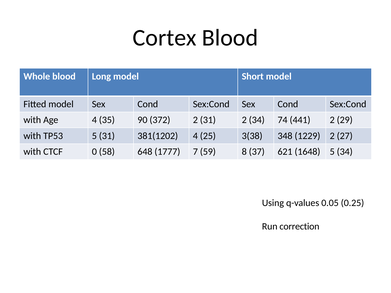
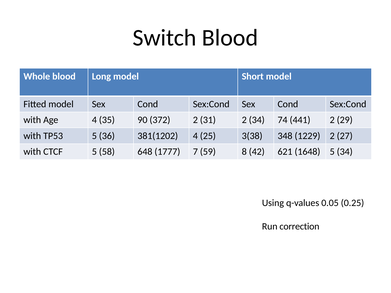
Cortex: Cortex -> Switch (165, 38)
5 31: 31 -> 36 (107, 136)
CTCF 0: 0 -> 5 (94, 152)
37: 37 -> 42 (257, 152)
